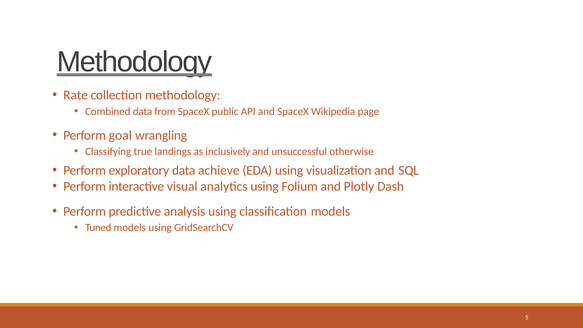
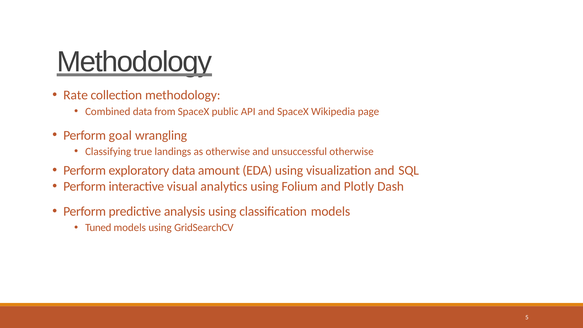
as inclusively: inclusively -> otherwise (228, 152)
achieve: achieve -> amount (219, 170)
